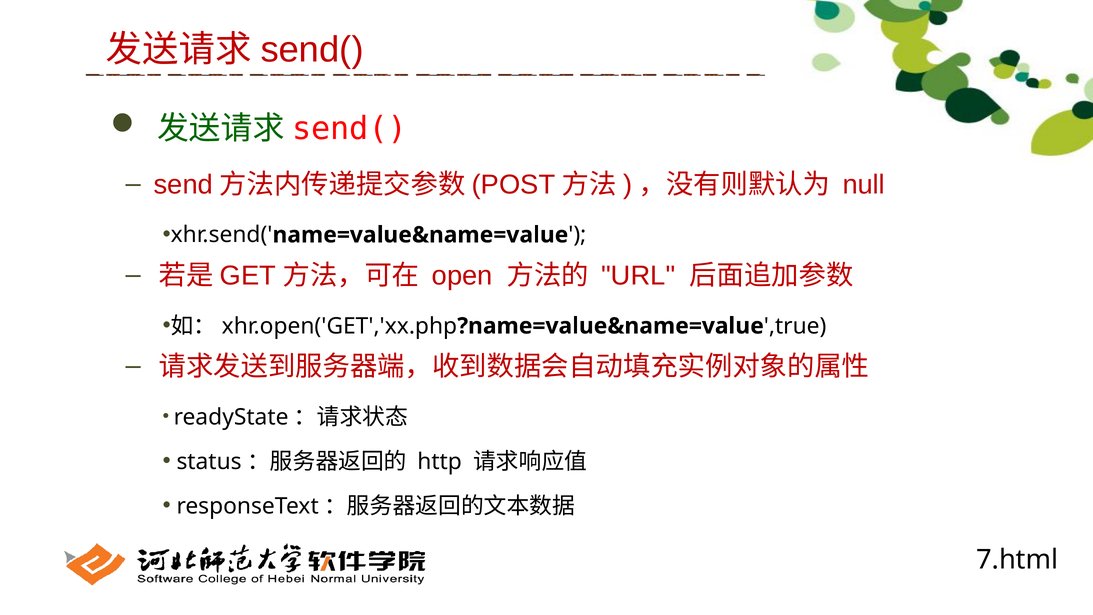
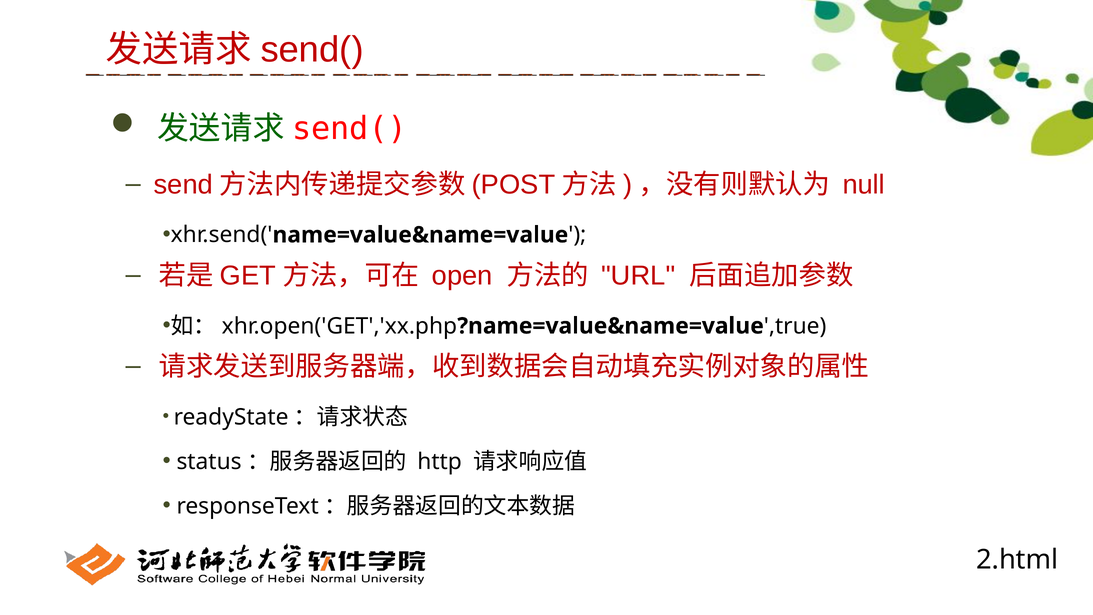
7.html: 7.html -> 2.html (1017, 560)
